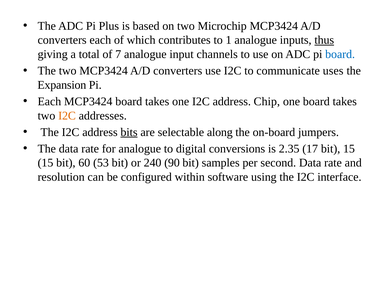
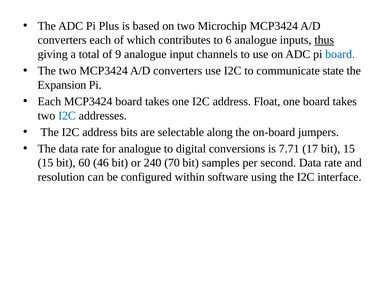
1: 1 -> 6 (229, 40)
7: 7 -> 9 (118, 54)
uses: uses -> state (333, 71)
Chip: Chip -> Float (267, 101)
I2C colour: orange -> blue (67, 115)
bits underline: present -> none (129, 132)
2.35: 2.35 -> 7.71 (289, 148)
53: 53 -> 46 (101, 163)
90: 90 -> 70 (172, 163)
